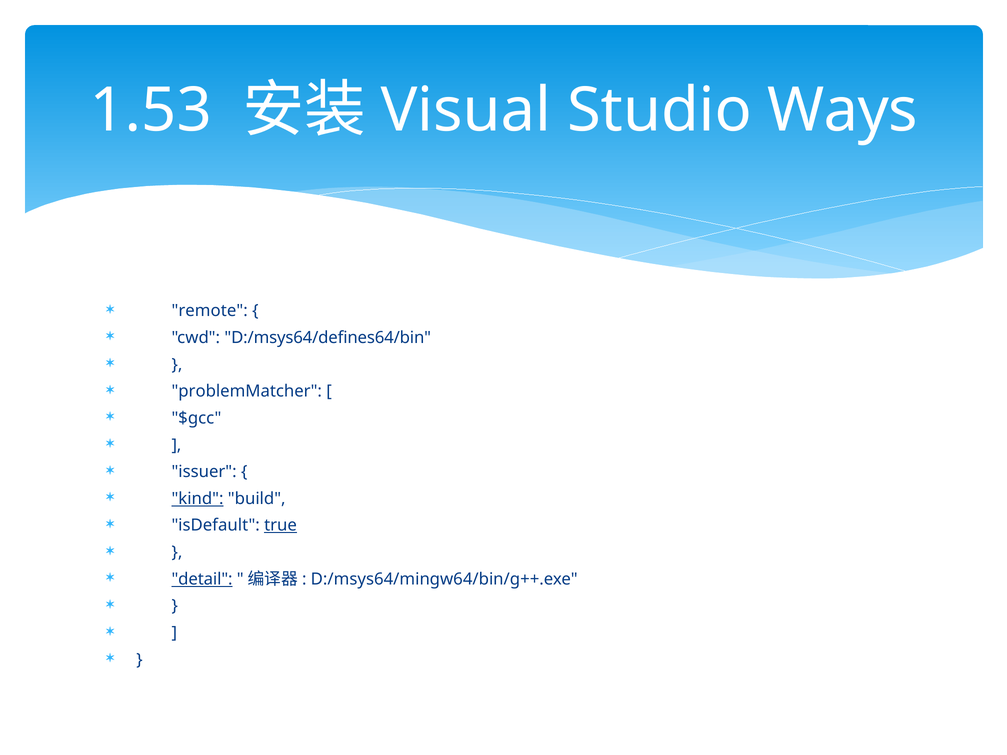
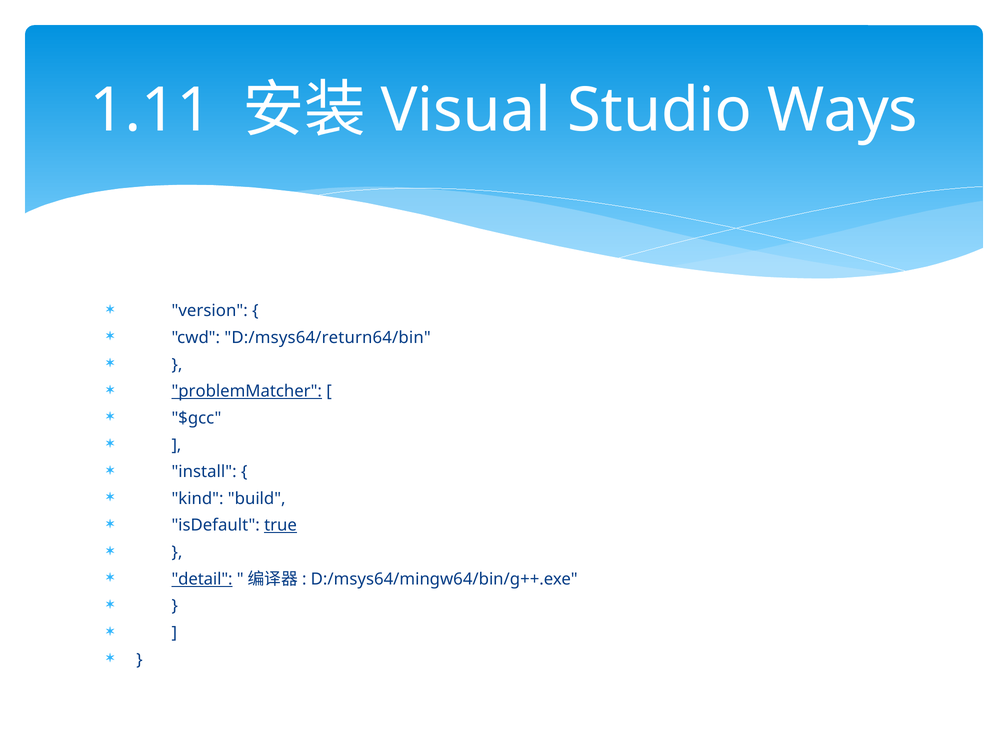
1.53: 1.53 -> 1.11 (151, 111)
remote: remote -> version (210, 311)
D:/msys64/defines64/bin: D:/msys64/defines64/bin -> D:/msys64/return64/bin (328, 338)
problemMatcher underline: none -> present (247, 391)
issuer: issuer -> install (204, 472)
kind underline: present -> none (198, 499)
